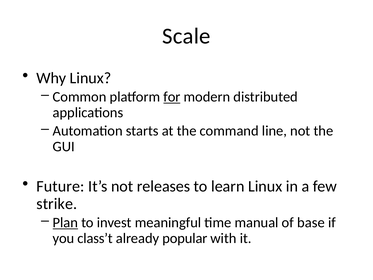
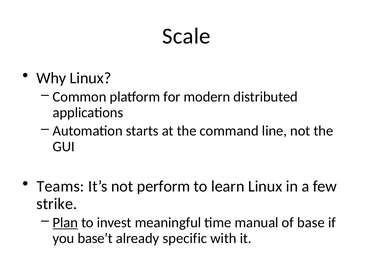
for underline: present -> none (172, 97)
Future: Future -> Teams (60, 186)
releases: releases -> perform (164, 186)
class’t: class’t -> base’t (95, 238)
popular: popular -> specific (185, 238)
